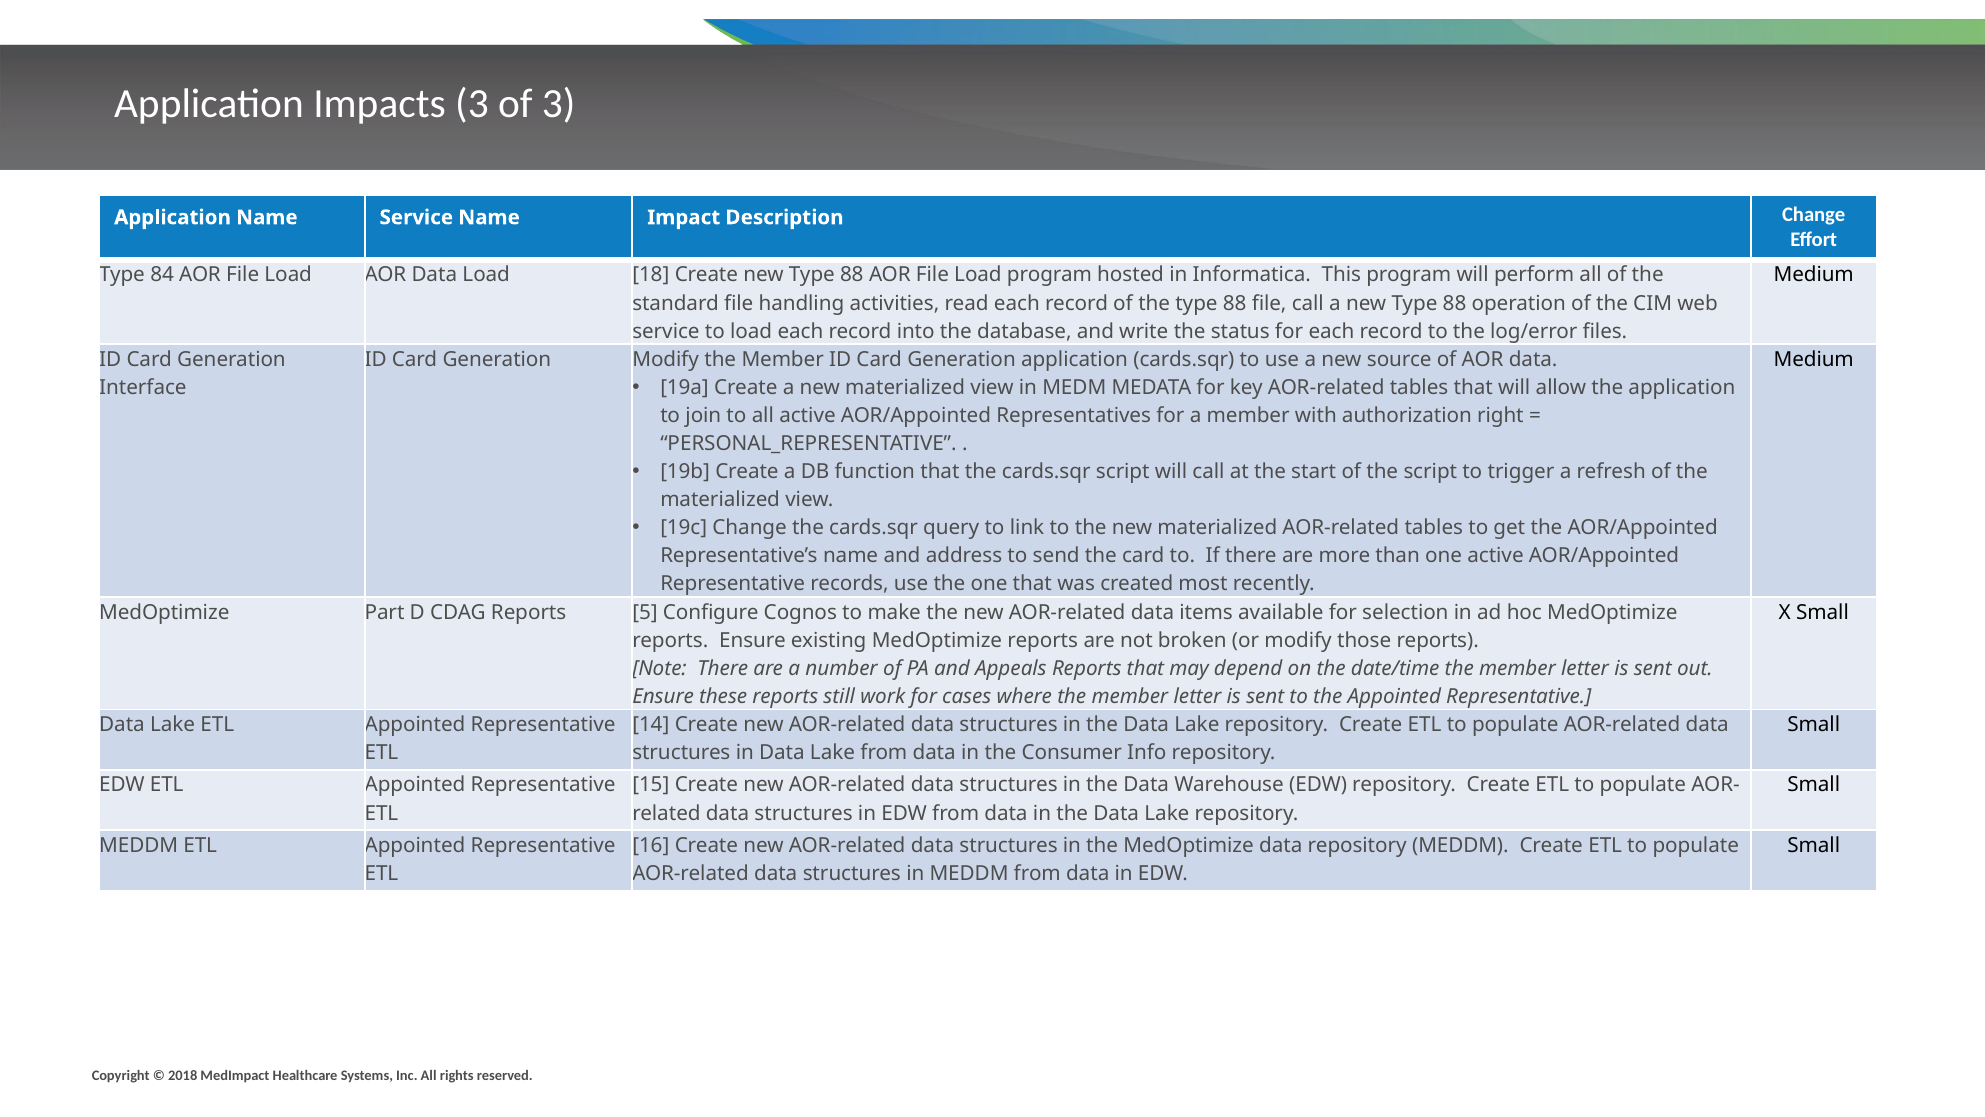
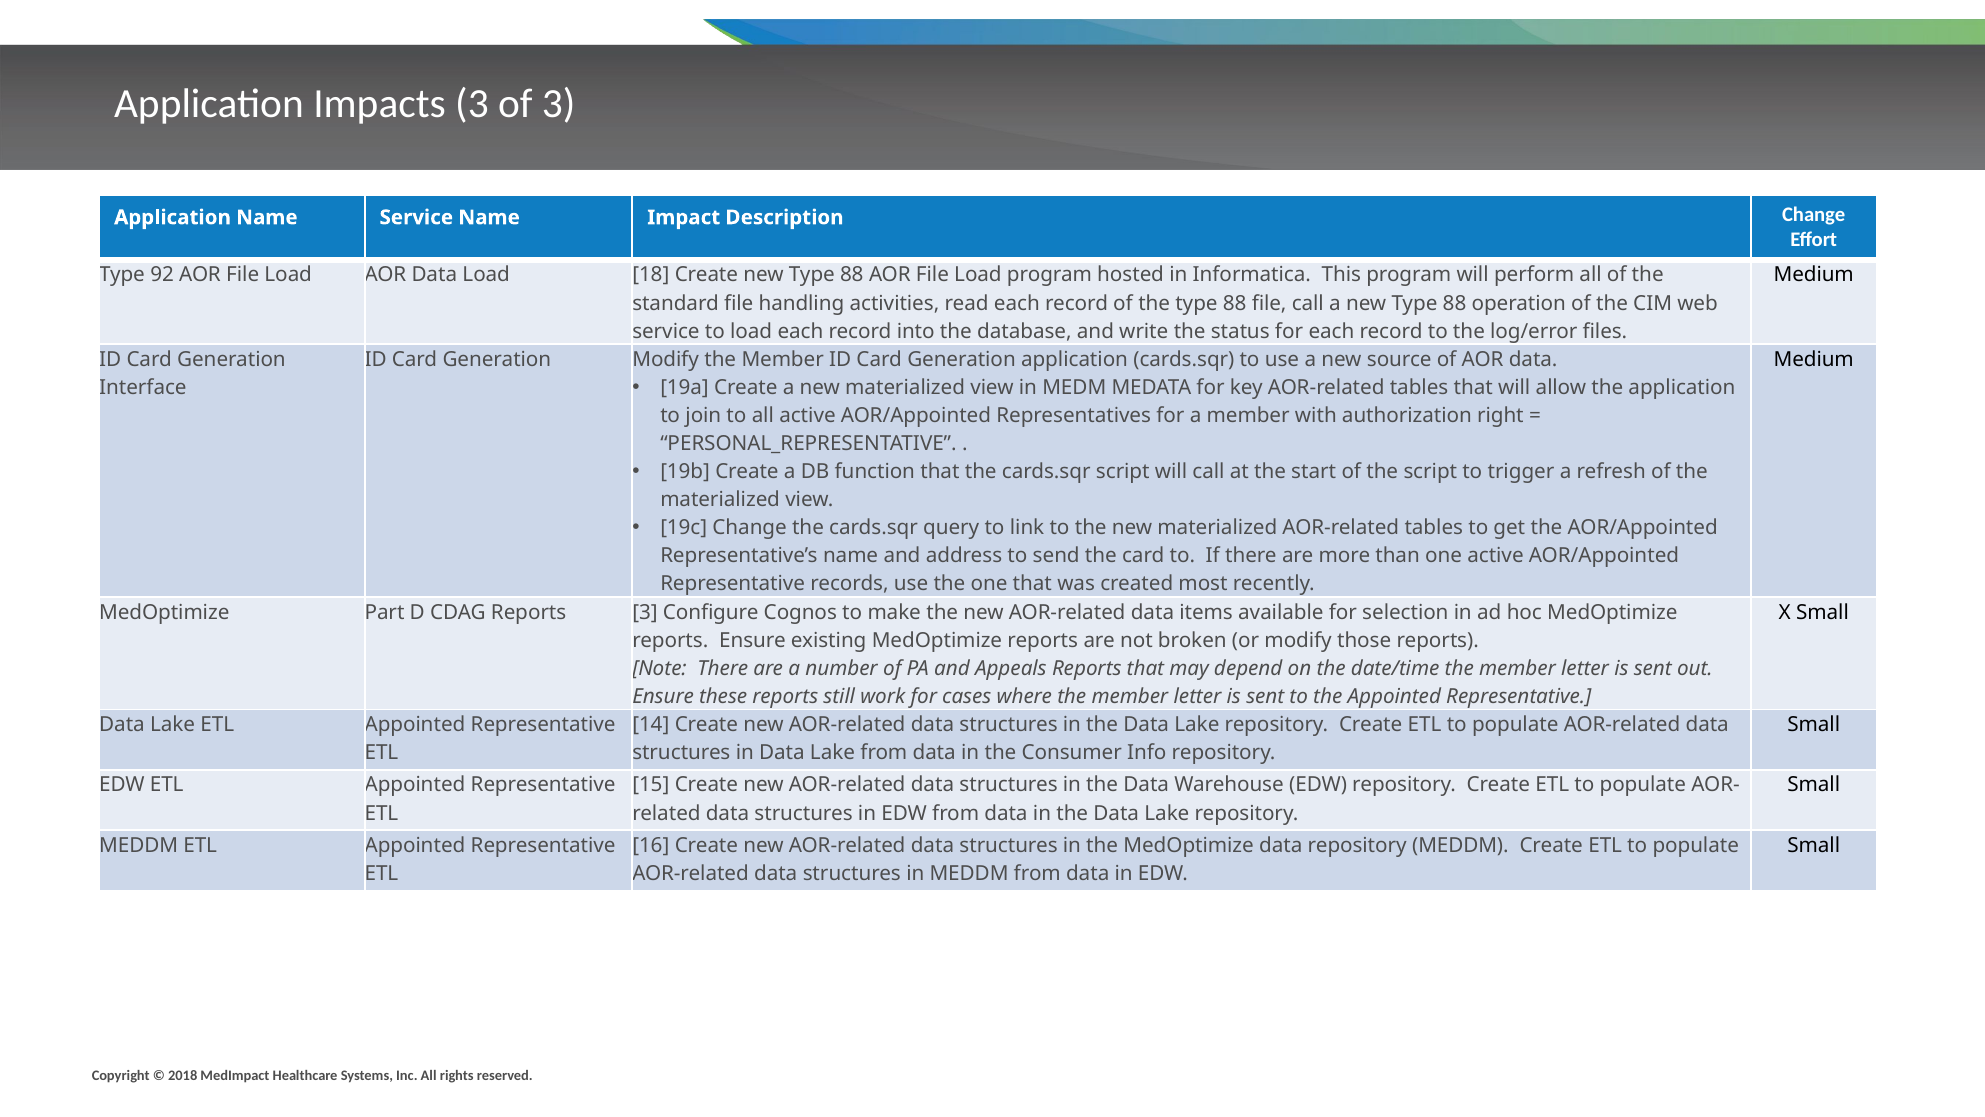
84: 84 -> 92 (162, 275)
Reports 5: 5 -> 3 (645, 612)
